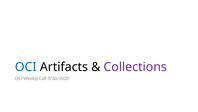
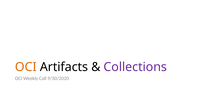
OCI colour: blue -> orange (26, 67)
